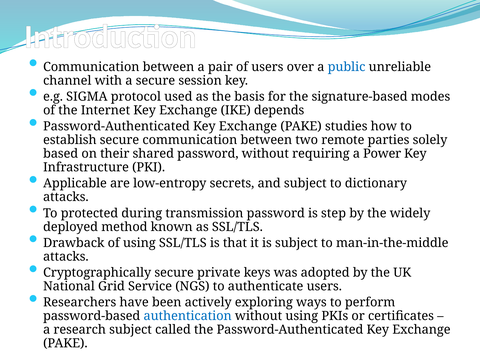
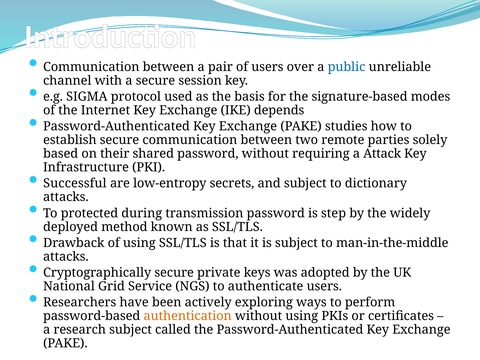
Power: Power -> Attack (382, 154)
Applicable: Applicable -> Successful (75, 183)
authentication colour: blue -> orange (188, 316)
